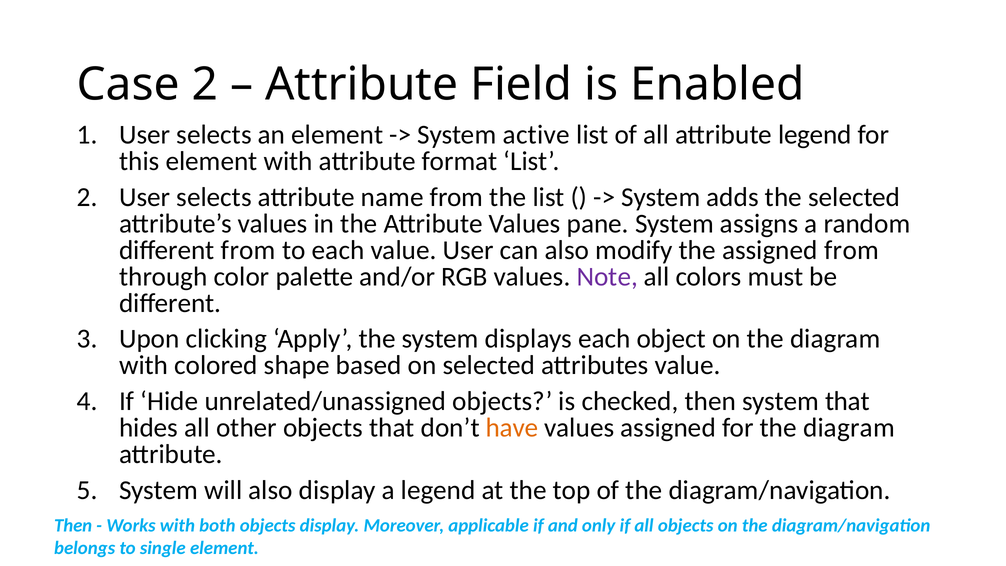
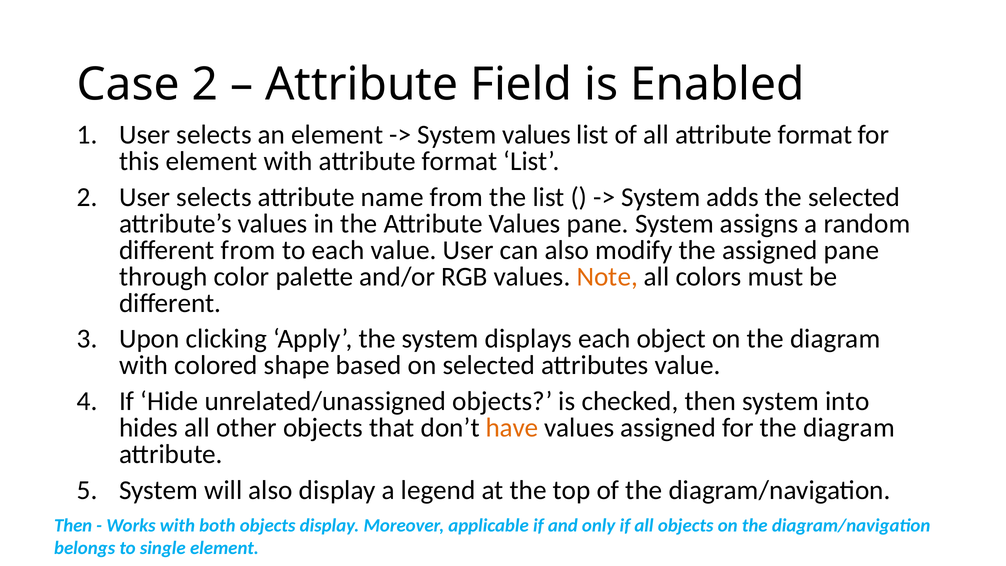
System active: active -> values (537, 135)
all attribute legend: legend -> format (815, 135)
assigned from: from -> pane (852, 250)
Note colour: purple -> orange (607, 277)
system that: that -> into (847, 401)
